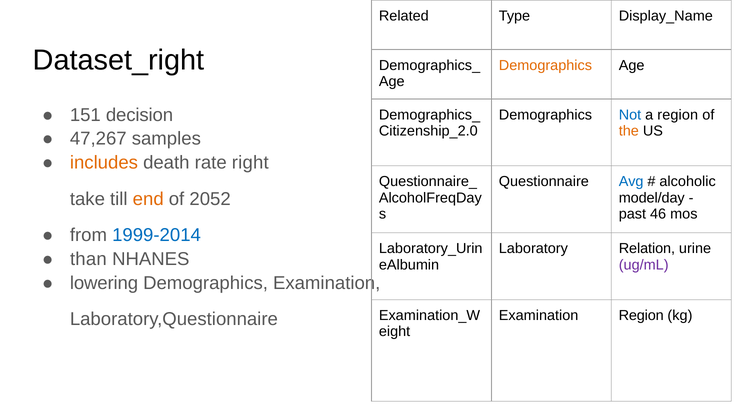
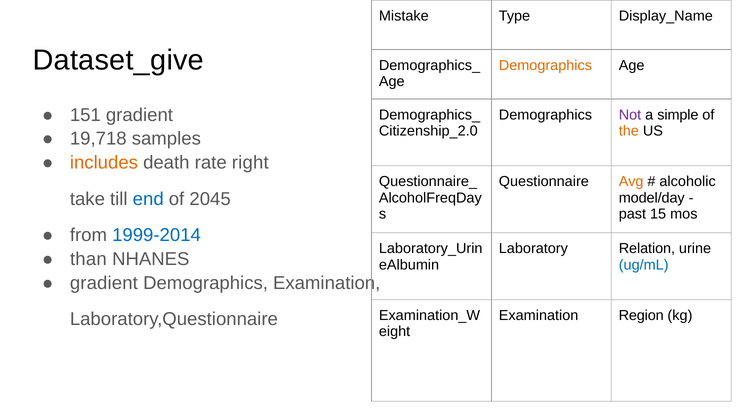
Related: Related -> Mistake (404, 16)
Dataset_right: Dataset_right -> Dataset_give (118, 60)
151 decision: decision -> gradient (139, 115)
Not colour: blue -> purple (630, 115)
a region: region -> simple (678, 115)
47,267: 47,267 -> 19,718 (98, 139)
Avg colour: blue -> orange (631, 182)
end colour: orange -> blue (148, 199)
2052: 2052 -> 2045 (210, 199)
46: 46 -> 15 (658, 214)
ug/mL colour: purple -> blue (644, 265)
lowering: lowering -> gradient (104, 283)
